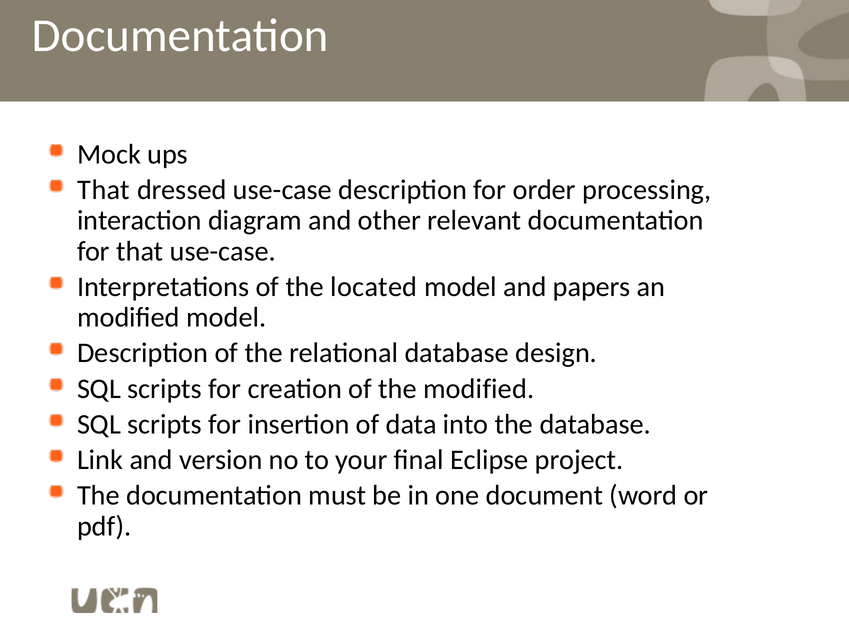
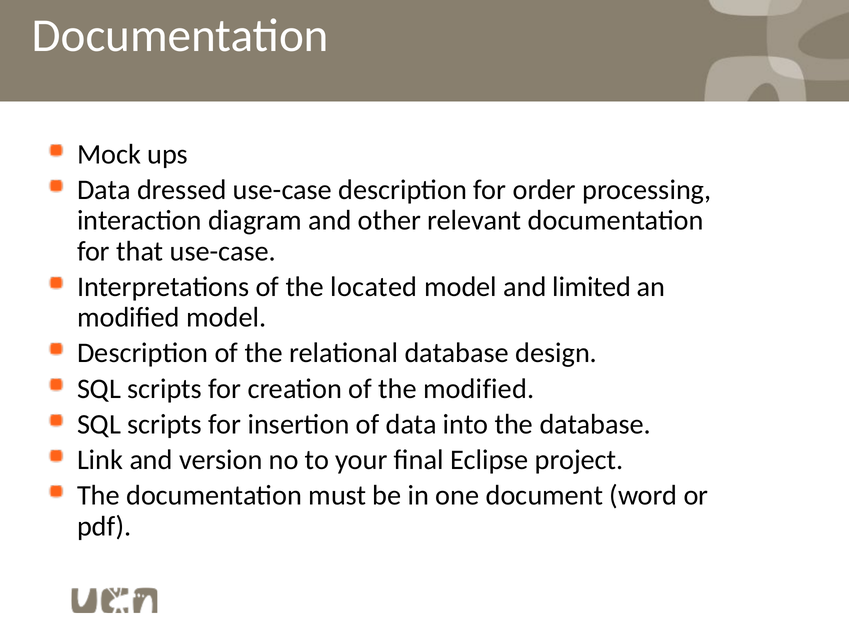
That: That -> Data (104, 190)
papers: papers -> limited (592, 287)
